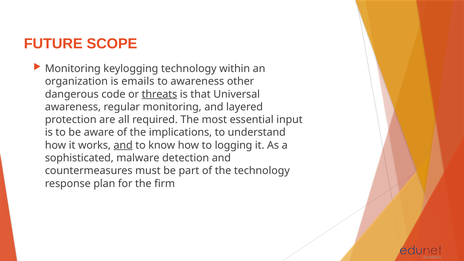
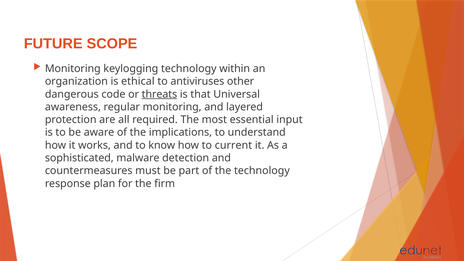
emails: emails -> ethical (138, 81)
to awareness: awareness -> antiviruses (197, 81)
and underline: present -> none (123, 145)
logging: logging -> current (233, 145)
